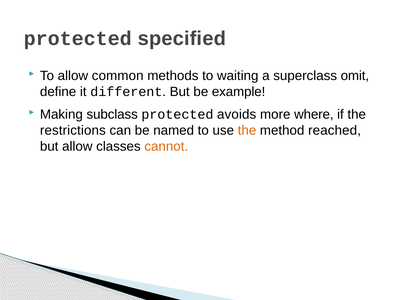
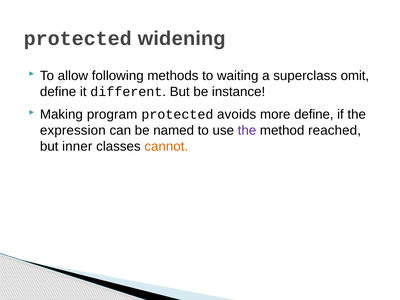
specified: specified -> widening (182, 38)
common: common -> following (118, 76)
example: example -> instance (239, 92)
subclass: subclass -> program (112, 114)
more where: where -> define (314, 114)
restrictions: restrictions -> expression (73, 130)
the colour: orange -> purple (247, 130)
but allow: allow -> inner (77, 146)
